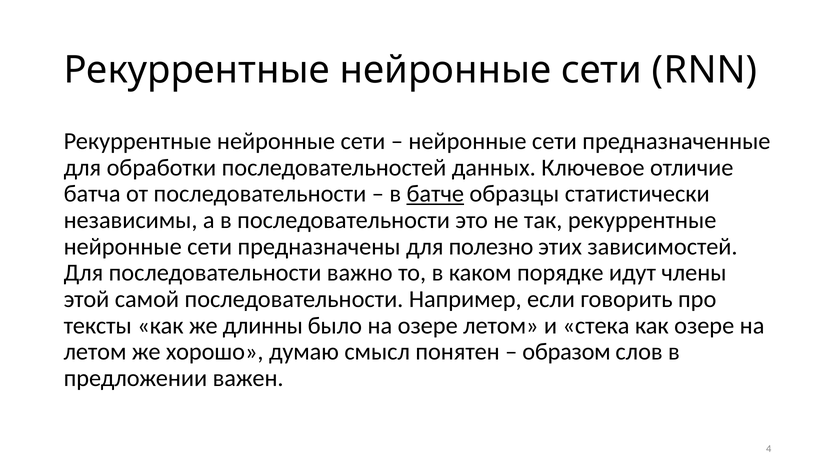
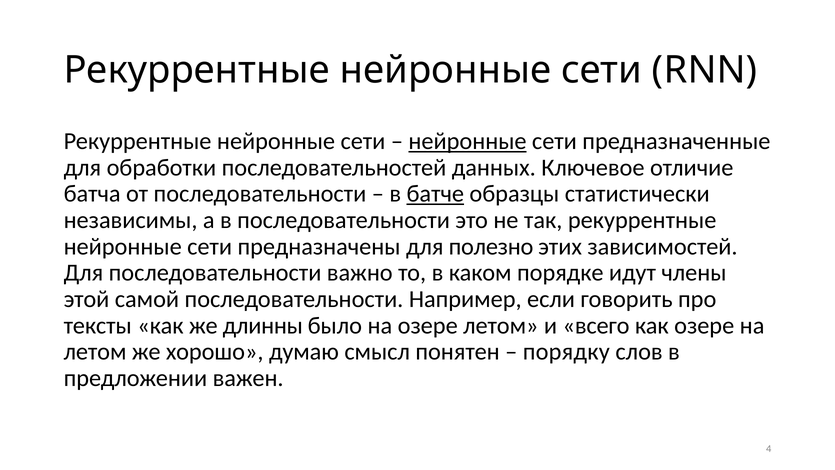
нейронные underline: none -> present (468, 141)
стека: стека -> всего (596, 325)
образом: образом -> порядку (566, 352)
